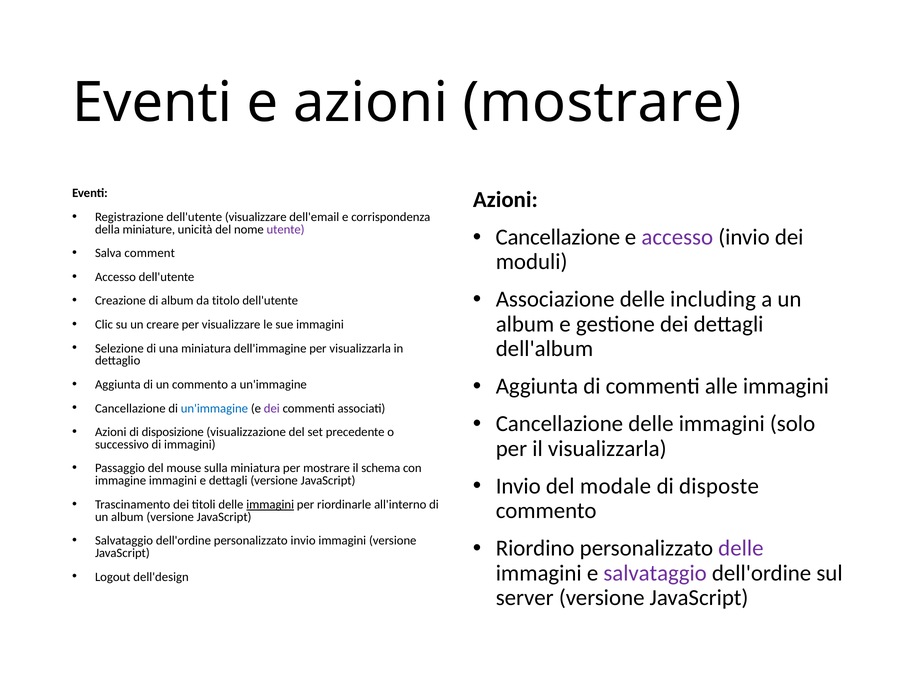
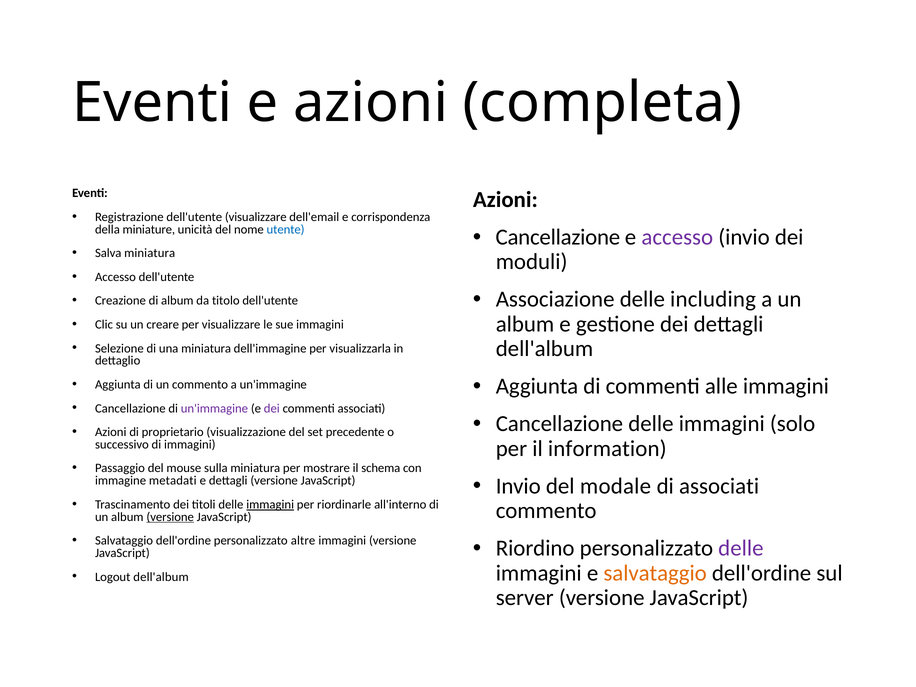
azioni mostrare: mostrare -> completa (602, 103)
utente colour: purple -> blue (286, 229)
Salva comment: comment -> miniatura (150, 253)
un'immagine colour: blue -> purple (214, 408)
disposizione: disposizione -> proprietario (173, 432)
il visualizzarla: visualizzarla -> information (607, 449)
di disposte: disposte -> associati (719, 486)
immagine immagini: immagini -> metadati (173, 481)
versione underline: none -> present (170, 517)
personalizzato invio: invio -> altre (303, 541)
salvataggio colour: purple -> orange (655, 573)
Logout dell'design: dell'design -> dell'album (161, 577)
